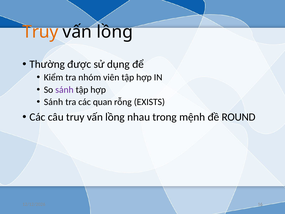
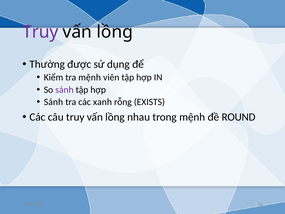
Truy colour: orange -> purple (40, 32)
tra nhóm: nhóm -> mệnh (90, 77)
quan: quan -> xanh (102, 102)
